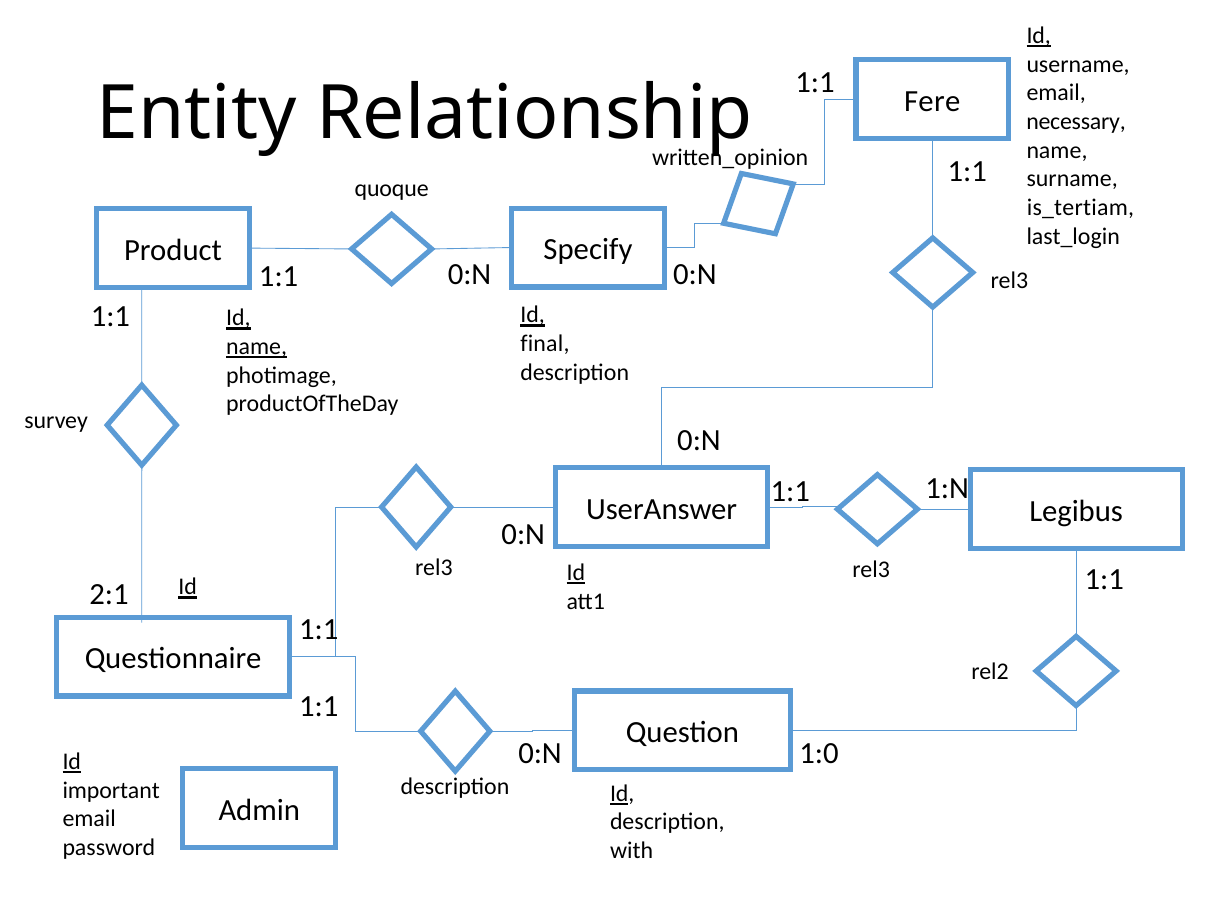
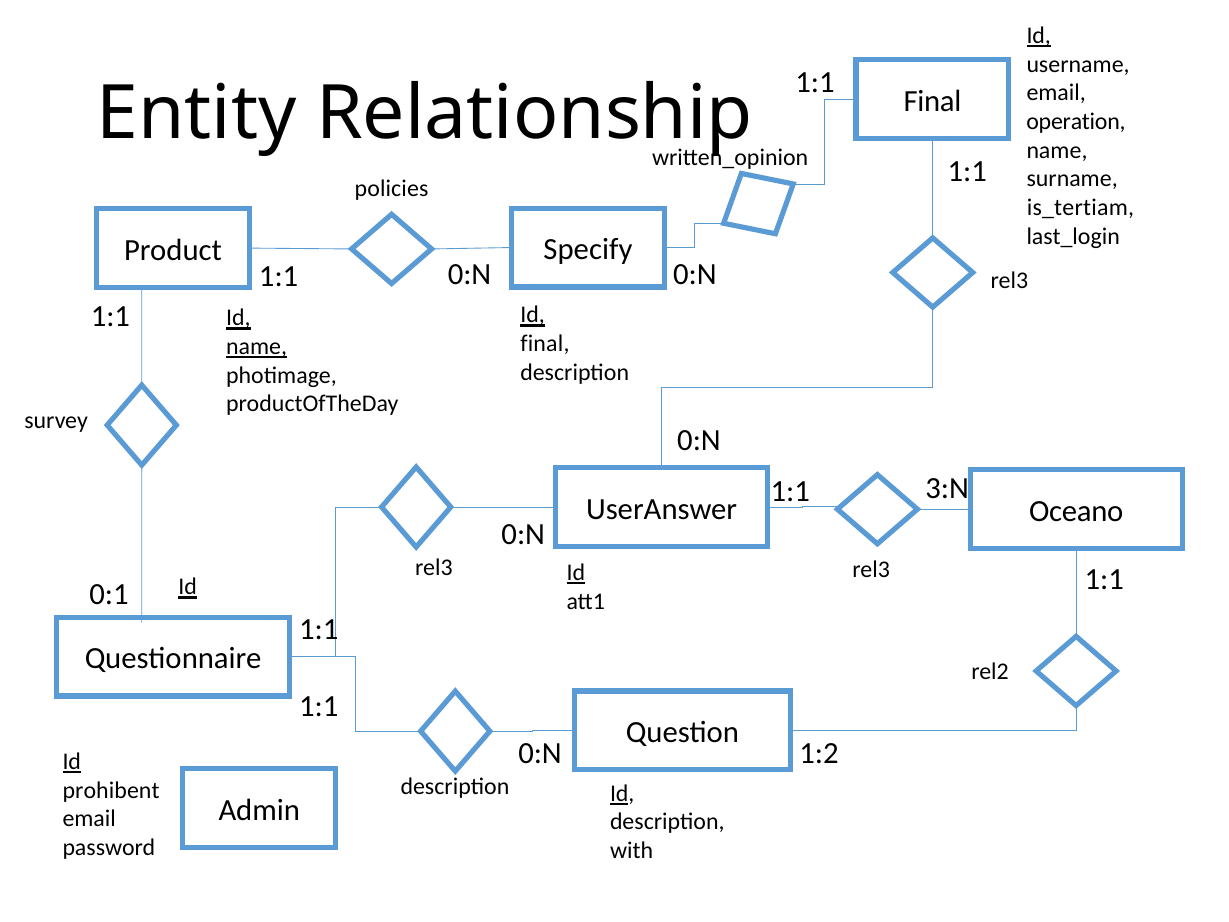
Fere: Fere -> Final (933, 101)
necessary: necessary -> operation (1076, 122)
quoque: quoque -> policies (392, 188)
1:N: 1:N -> 3:N (947, 488)
Legibus: Legibus -> Oceano (1076, 511)
2:1: 2:1 -> 0:1 (109, 594)
1:0: 1:0 -> 1:2 (819, 753)
important: important -> prohibent (111, 790)
